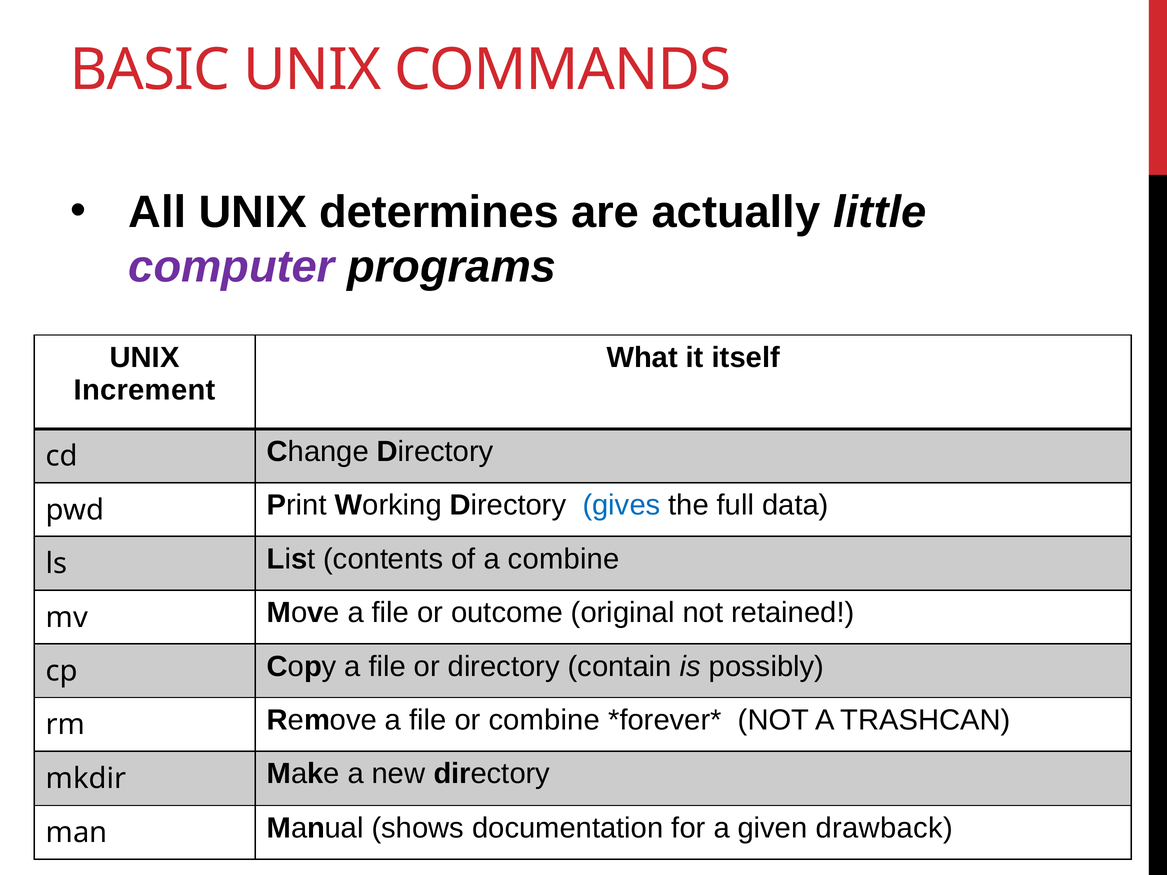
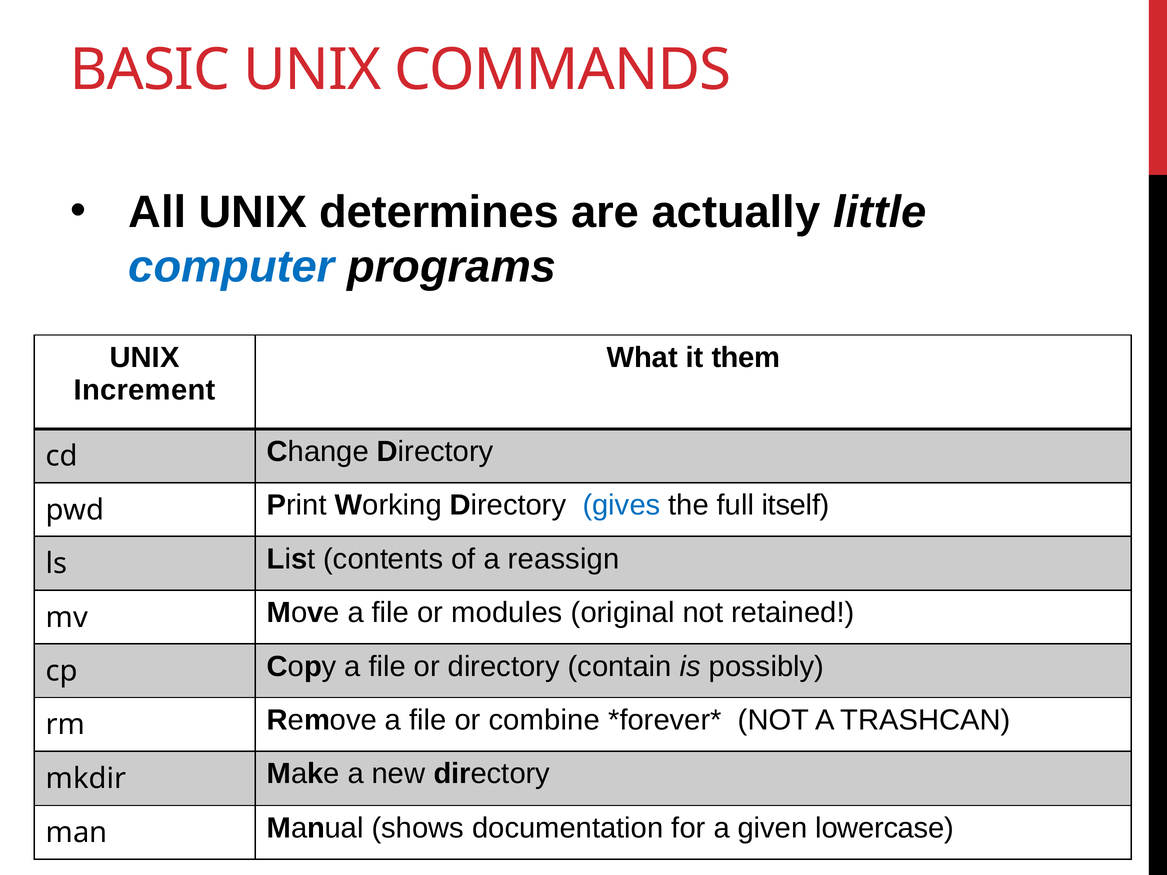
computer colour: purple -> blue (232, 267)
itself: itself -> them (746, 358)
data: data -> itself (796, 506)
a combine: combine -> reassign (564, 559)
outcome: outcome -> modules (507, 613)
drawback: drawback -> lowercase (885, 828)
